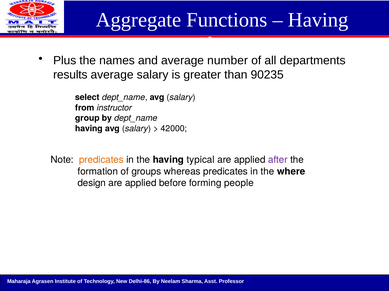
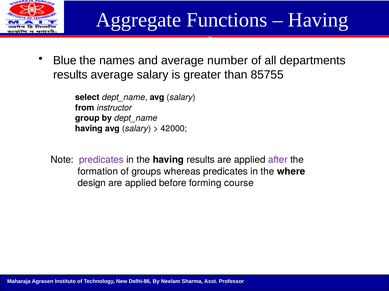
Plus: Plus -> Blue (65, 61)
90235: 90235 -> 85755 (267, 75)
predicates colour: orange -> purple (101, 160)
having typical: typical -> results (201, 160)
people: people -> course (239, 184)
